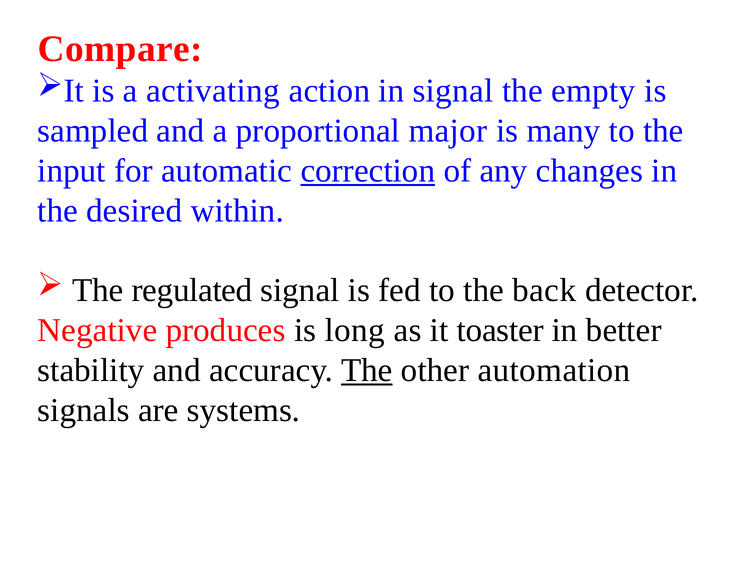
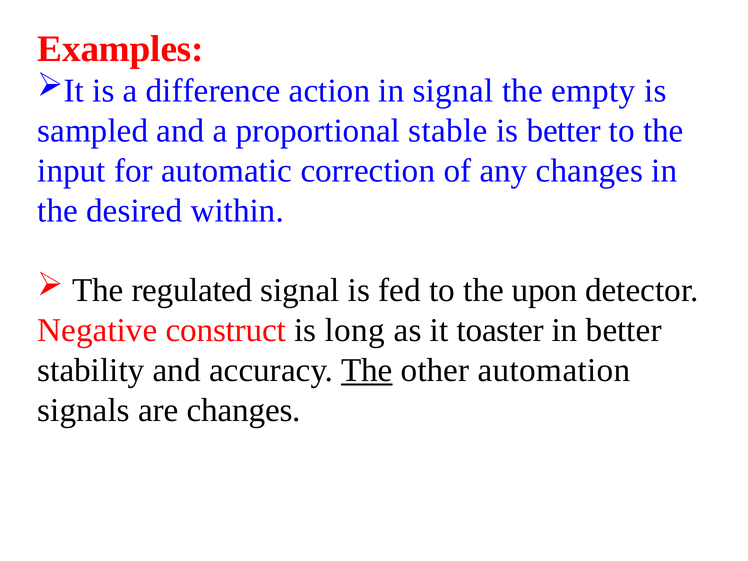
Compare: Compare -> Examples (121, 49)
activating: activating -> difference (213, 91)
major: major -> stable (448, 131)
is many: many -> better (564, 131)
correction underline: present -> none (368, 171)
back: back -> upon (545, 290)
produces: produces -> construct (226, 330)
are systems: systems -> changes (244, 410)
